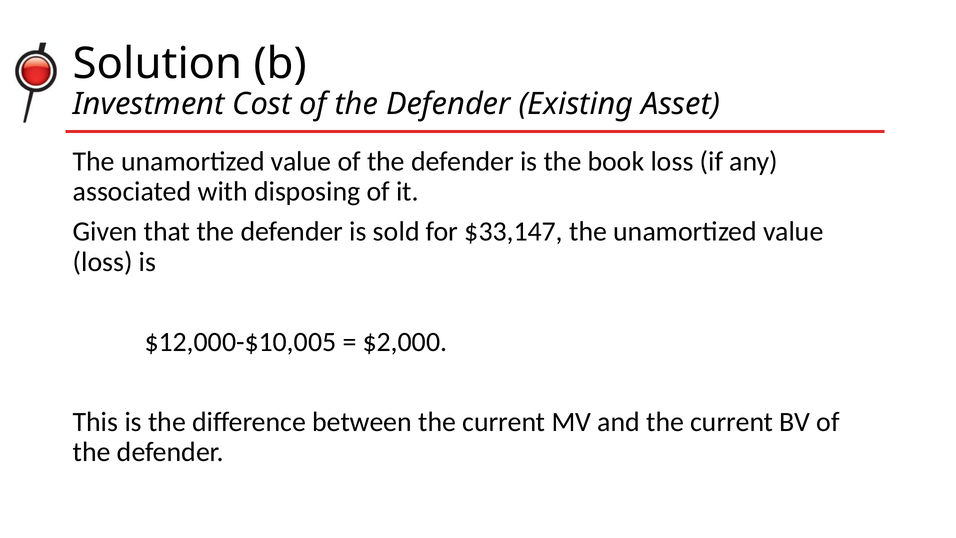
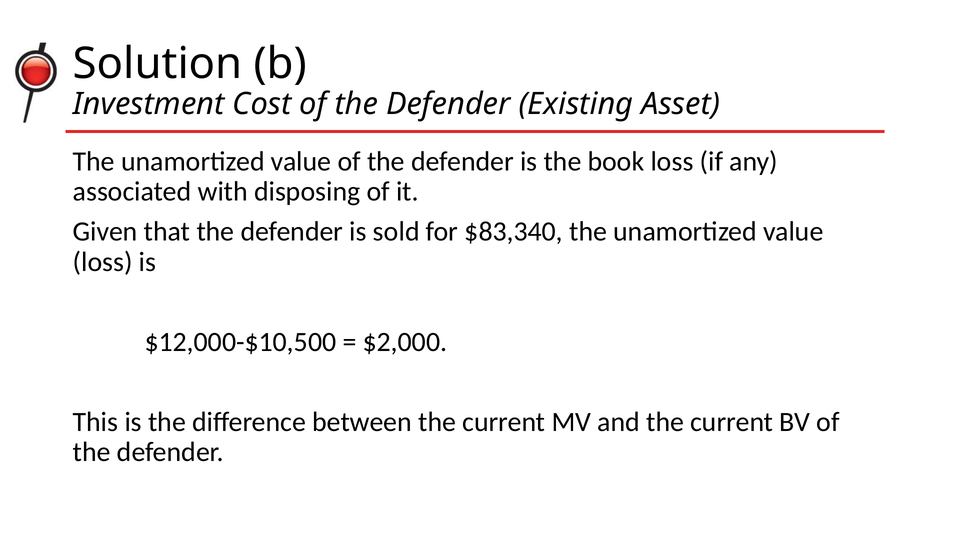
$33,147: $33,147 -> $83,340 (514, 232)
$12,000-$10,005: $12,000-$10,005 -> $12,000-$10,500 (240, 342)
